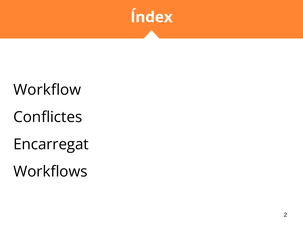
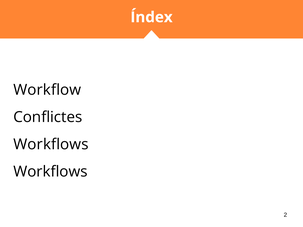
Encarregat: Encarregat -> Workflows (51, 145)
